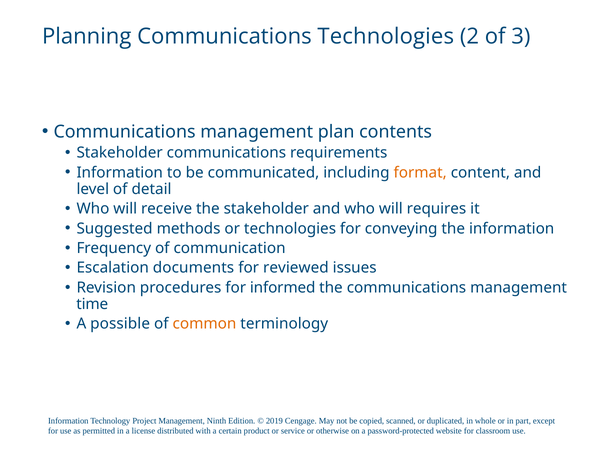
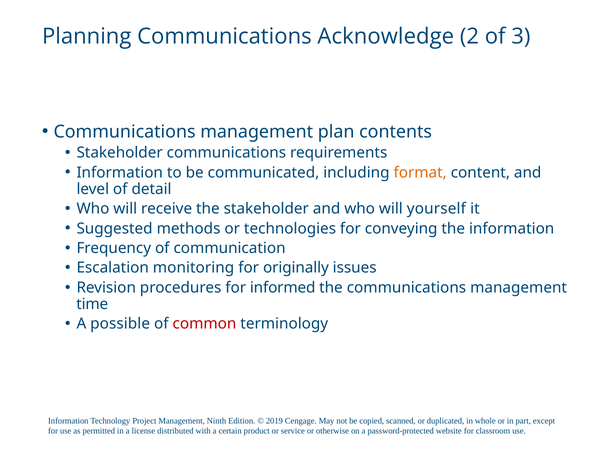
Communications Technologies: Technologies -> Acknowledge (386, 36)
requires: requires -> yourself (436, 209)
documents: documents -> monitoring (194, 268)
reviewed: reviewed -> originally (296, 268)
common colour: orange -> red (204, 324)
